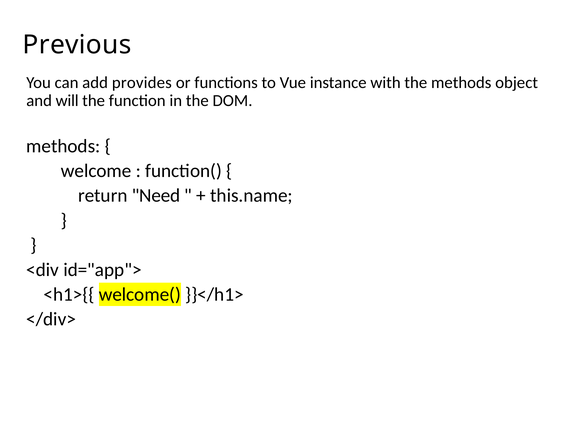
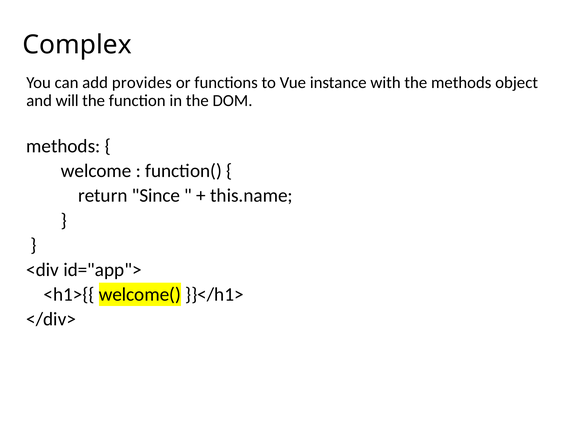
Previous: Previous -> Complex (77, 45)
Need: Need -> Since (156, 196)
